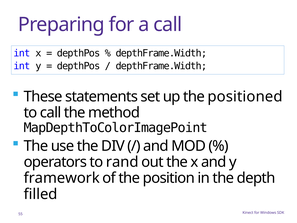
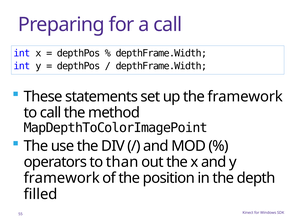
the positioned: positioned -> framework (245, 96)
rand: rand -> than (122, 162)
